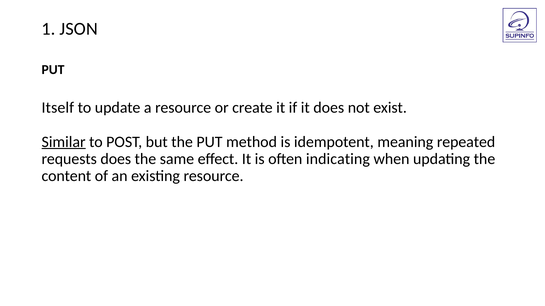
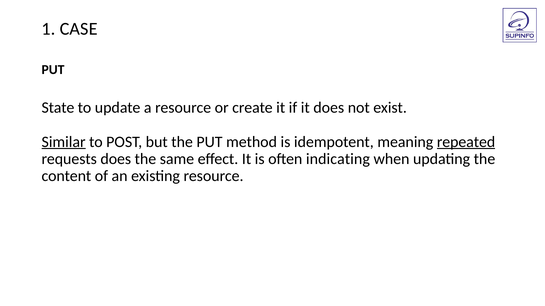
JSON: JSON -> CASE (79, 29)
Itself: Itself -> State (58, 108)
repeated underline: none -> present (466, 142)
